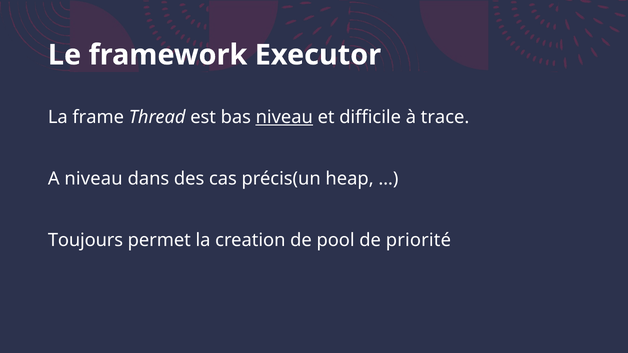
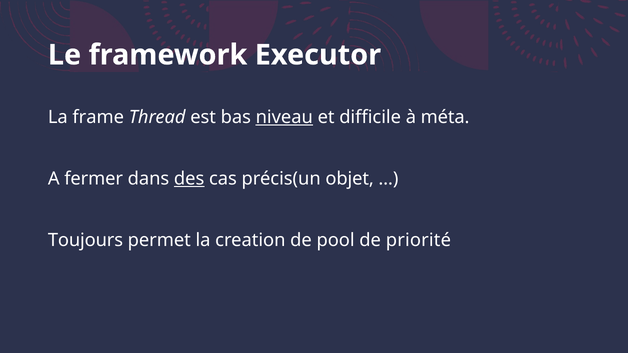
trace: trace -> méta (445, 117)
A niveau: niveau -> fermer (94, 179)
des underline: none -> present (189, 179)
heap: heap -> objet (350, 179)
